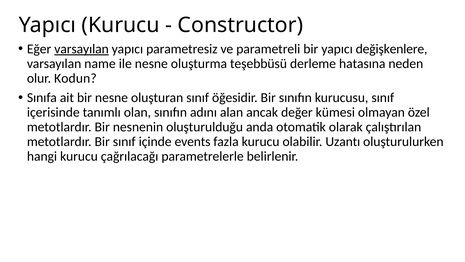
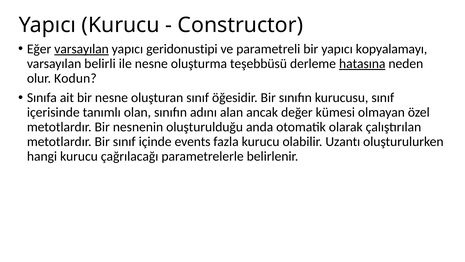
parametresiz: parametresiz -> geridonustipi (182, 49)
değişkenlere: değişkenlere -> kopyalamayı (392, 49)
name: name -> belirli (100, 64)
hatasına underline: none -> present (362, 64)
